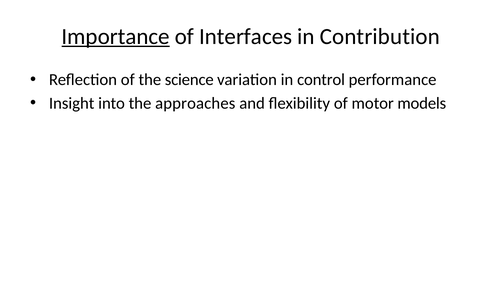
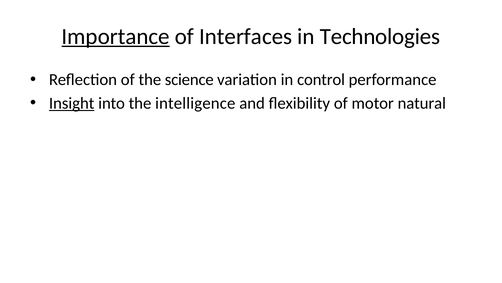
Contribution: Contribution -> Technologies (380, 36)
Insight underline: none -> present (72, 103)
approaches: approaches -> intelligence (195, 103)
models: models -> natural (422, 103)
